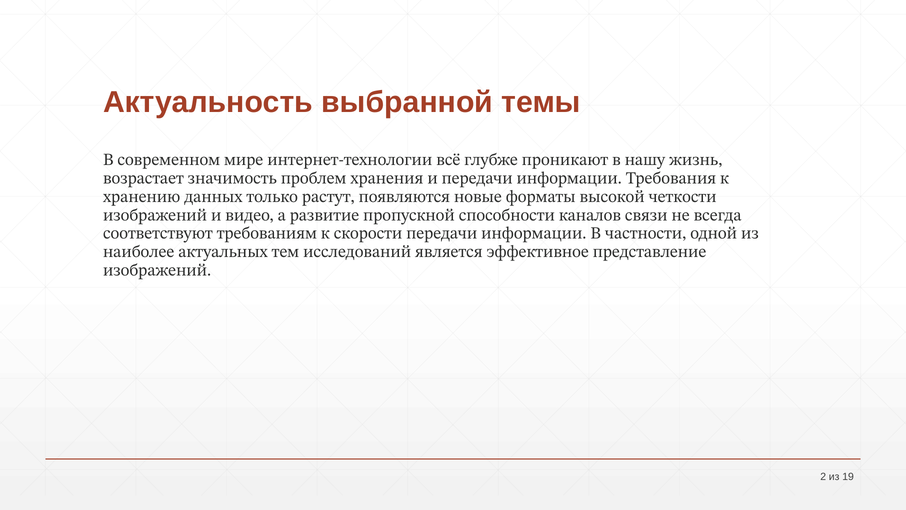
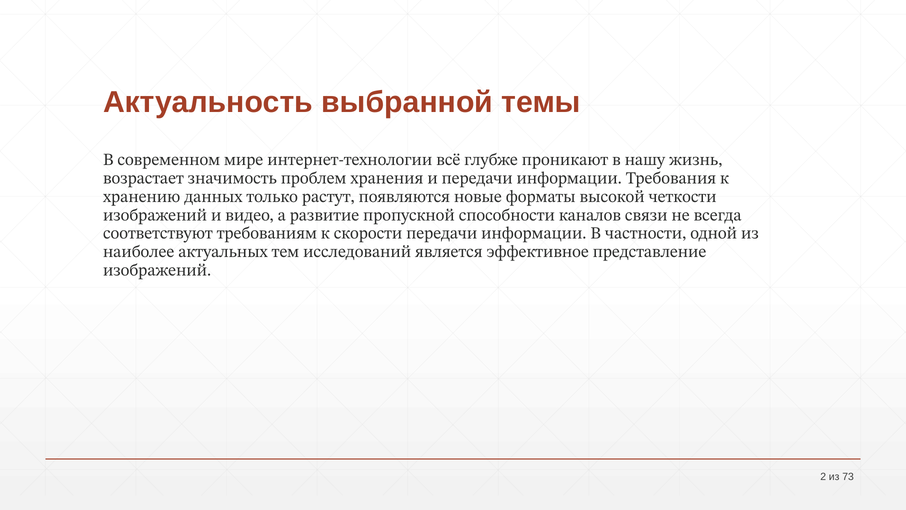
19: 19 -> 73 (848, 476)
